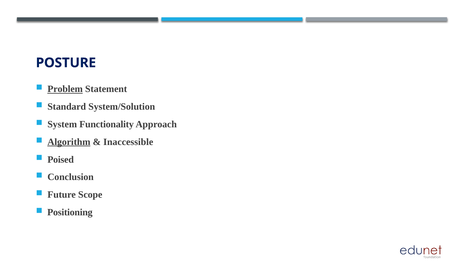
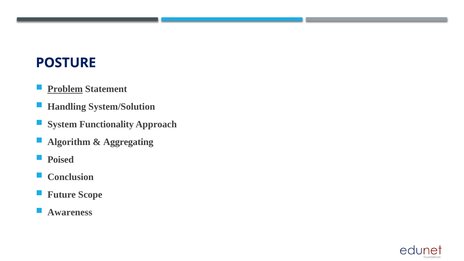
Standard: Standard -> Handling (67, 107)
Algorithm underline: present -> none (69, 142)
Inaccessible: Inaccessible -> Aggregating (128, 142)
Positioning: Positioning -> Awareness (70, 212)
